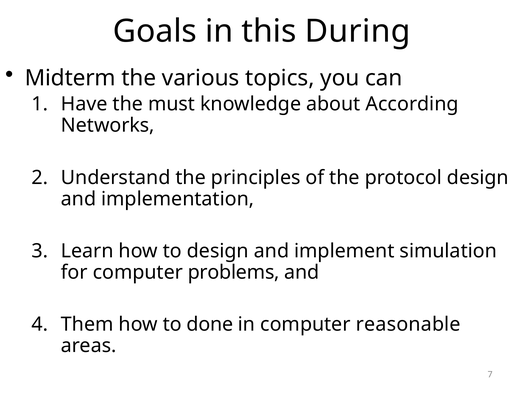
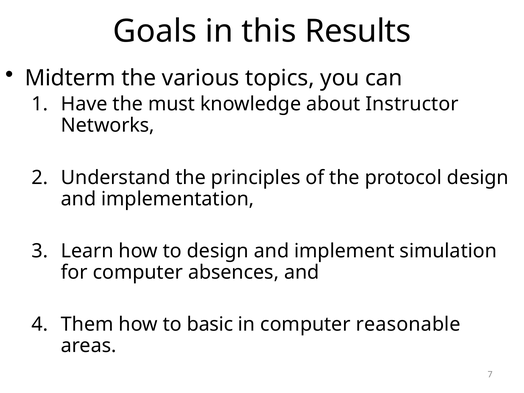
During: During -> Results (358, 31)
According: According -> Instructor (412, 104)
problems: problems -> absences (234, 272)
done: done -> basic (210, 324)
